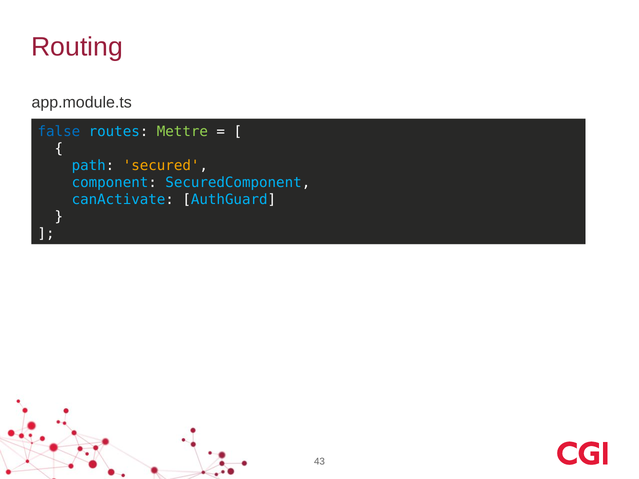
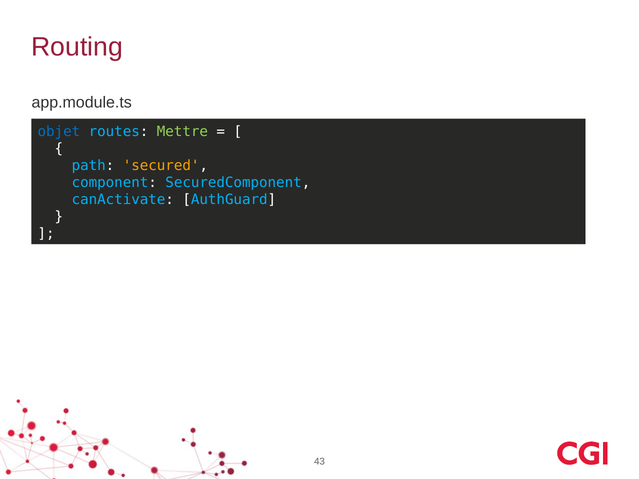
false: false -> objet (59, 131)
